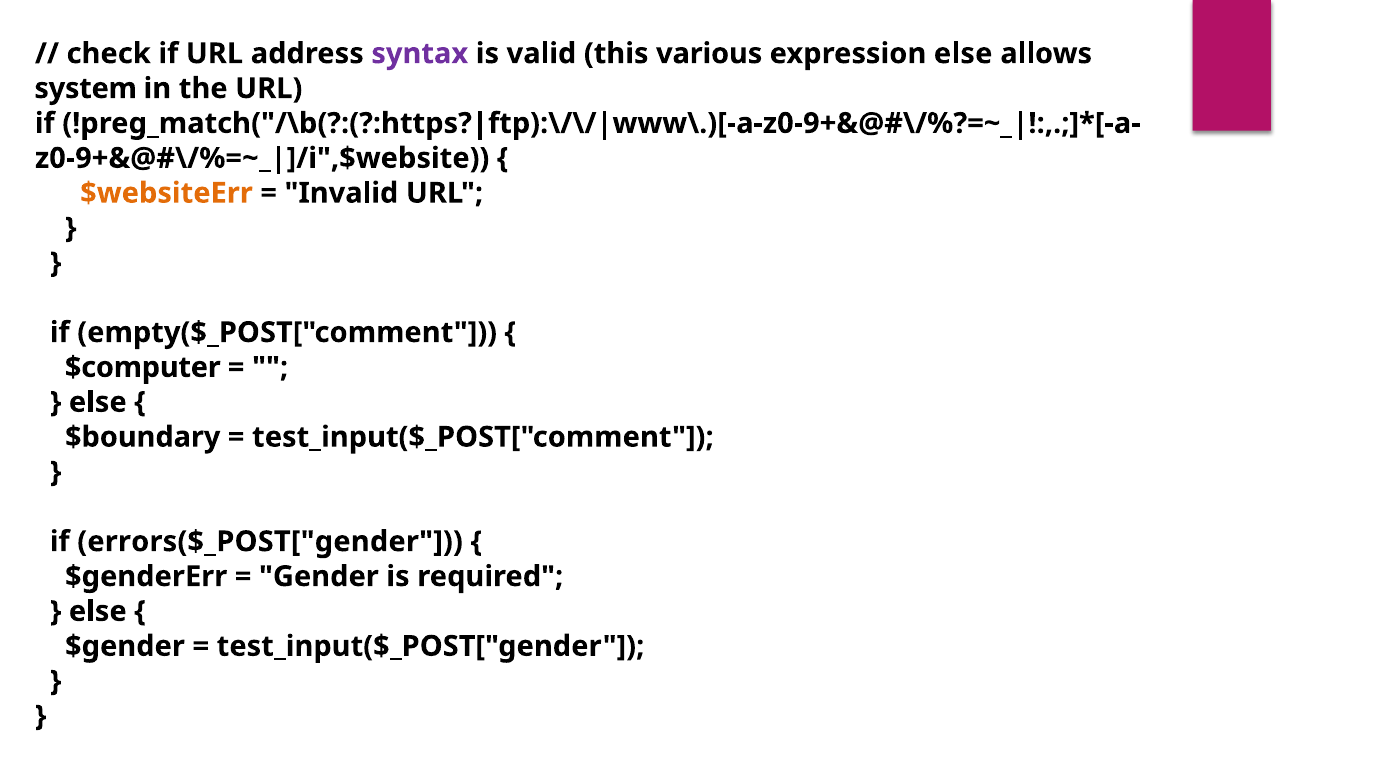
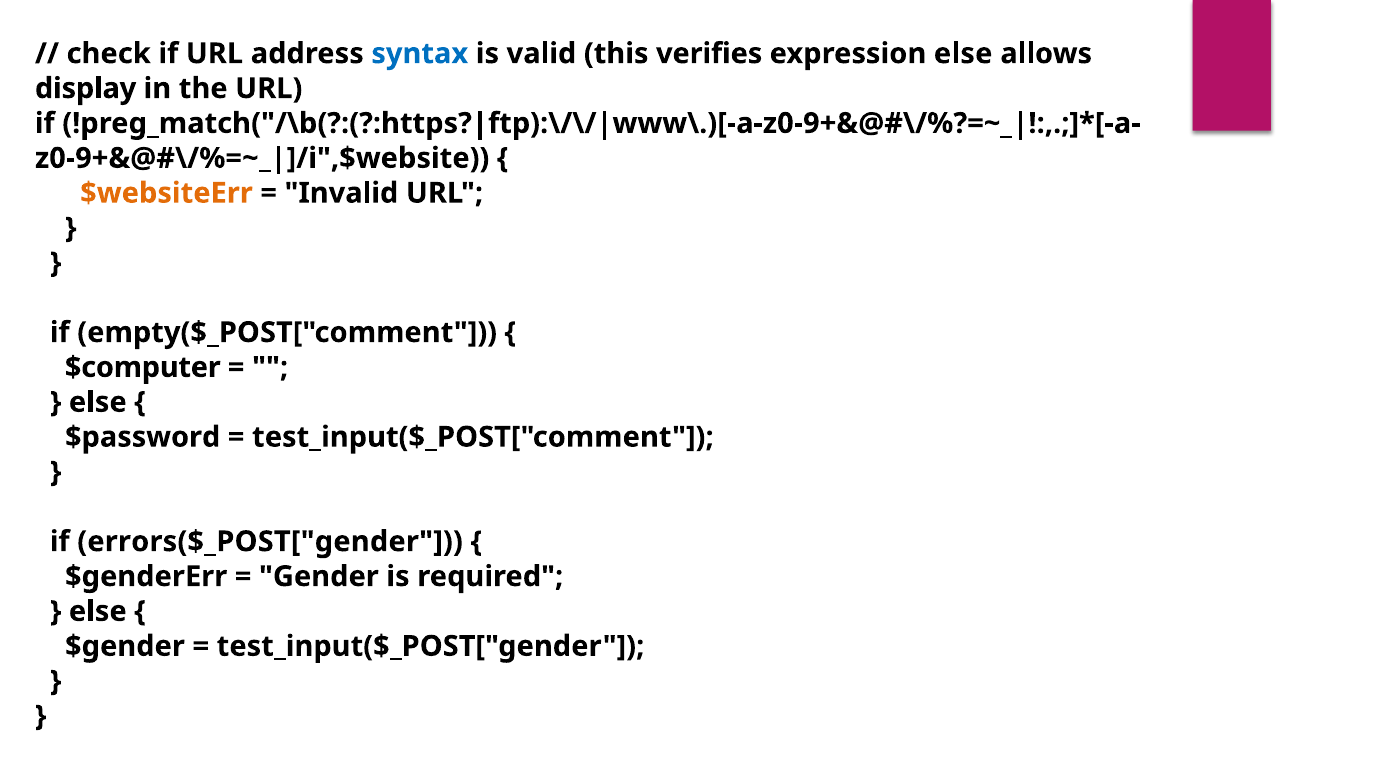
syntax colour: purple -> blue (420, 54)
various: various -> verifies (709, 54)
system: system -> display (86, 88)
$boundary: $boundary -> $password (143, 437)
